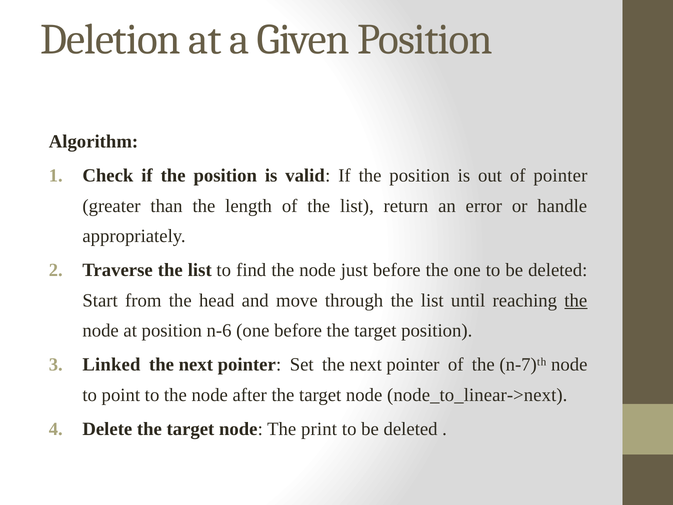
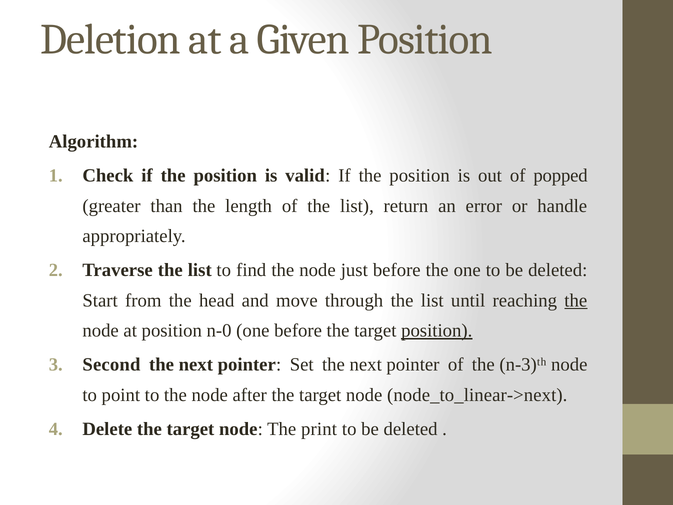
of pointer: pointer -> popped (561, 175)
n-6: n-6 -> n-0 (219, 331)
position underline: none -> present (437, 331)
Linked: Linked -> Second (111, 365)
n-7)ᵗʰ: n-7)ᵗʰ -> n-3)ᵗʰ (523, 365)
